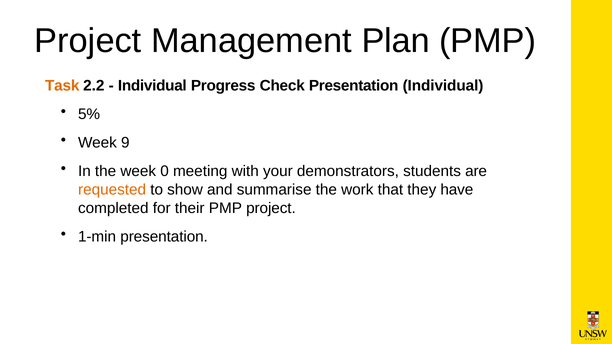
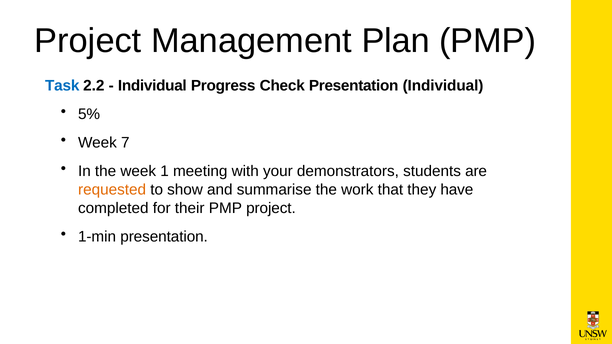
Task colour: orange -> blue (62, 86)
9: 9 -> 7 (125, 143)
0: 0 -> 1 (165, 172)
